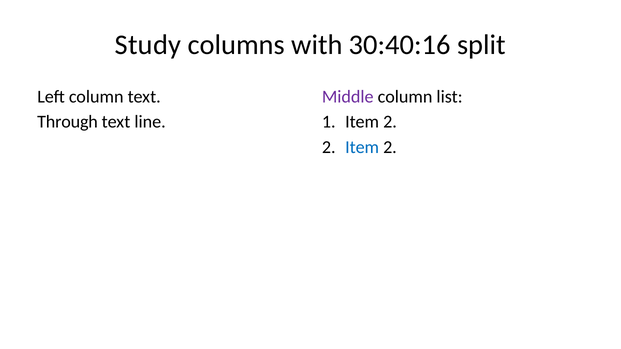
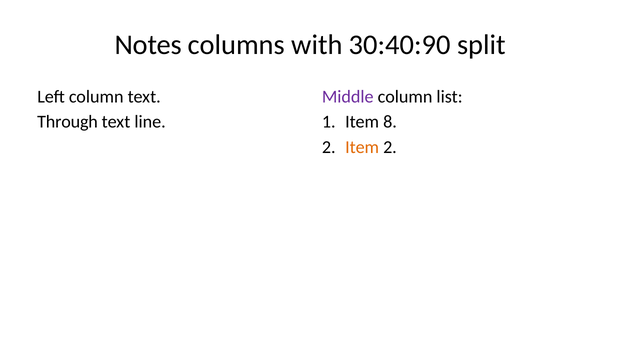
Study: Study -> Notes (148, 45)
30:40:16: 30:40:16 -> 30:40:90 (400, 45)
1 Item 2: 2 -> 8 (390, 122)
Item colour: blue -> orange (362, 147)
